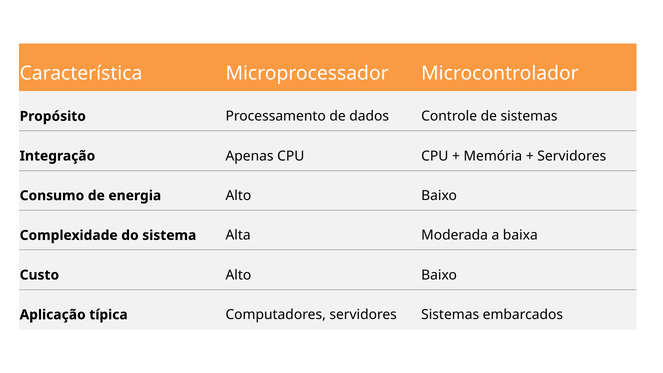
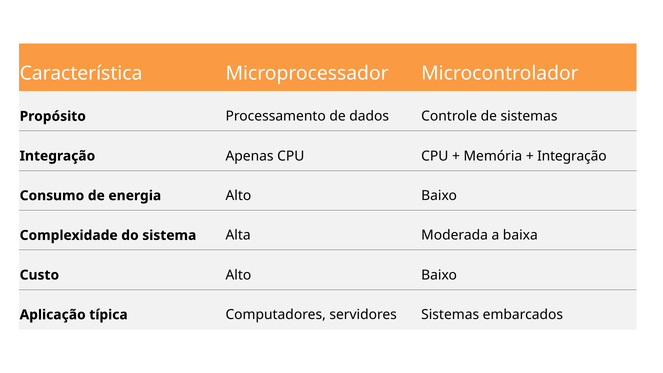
Servidores: Servidores -> Integração (572, 156)
